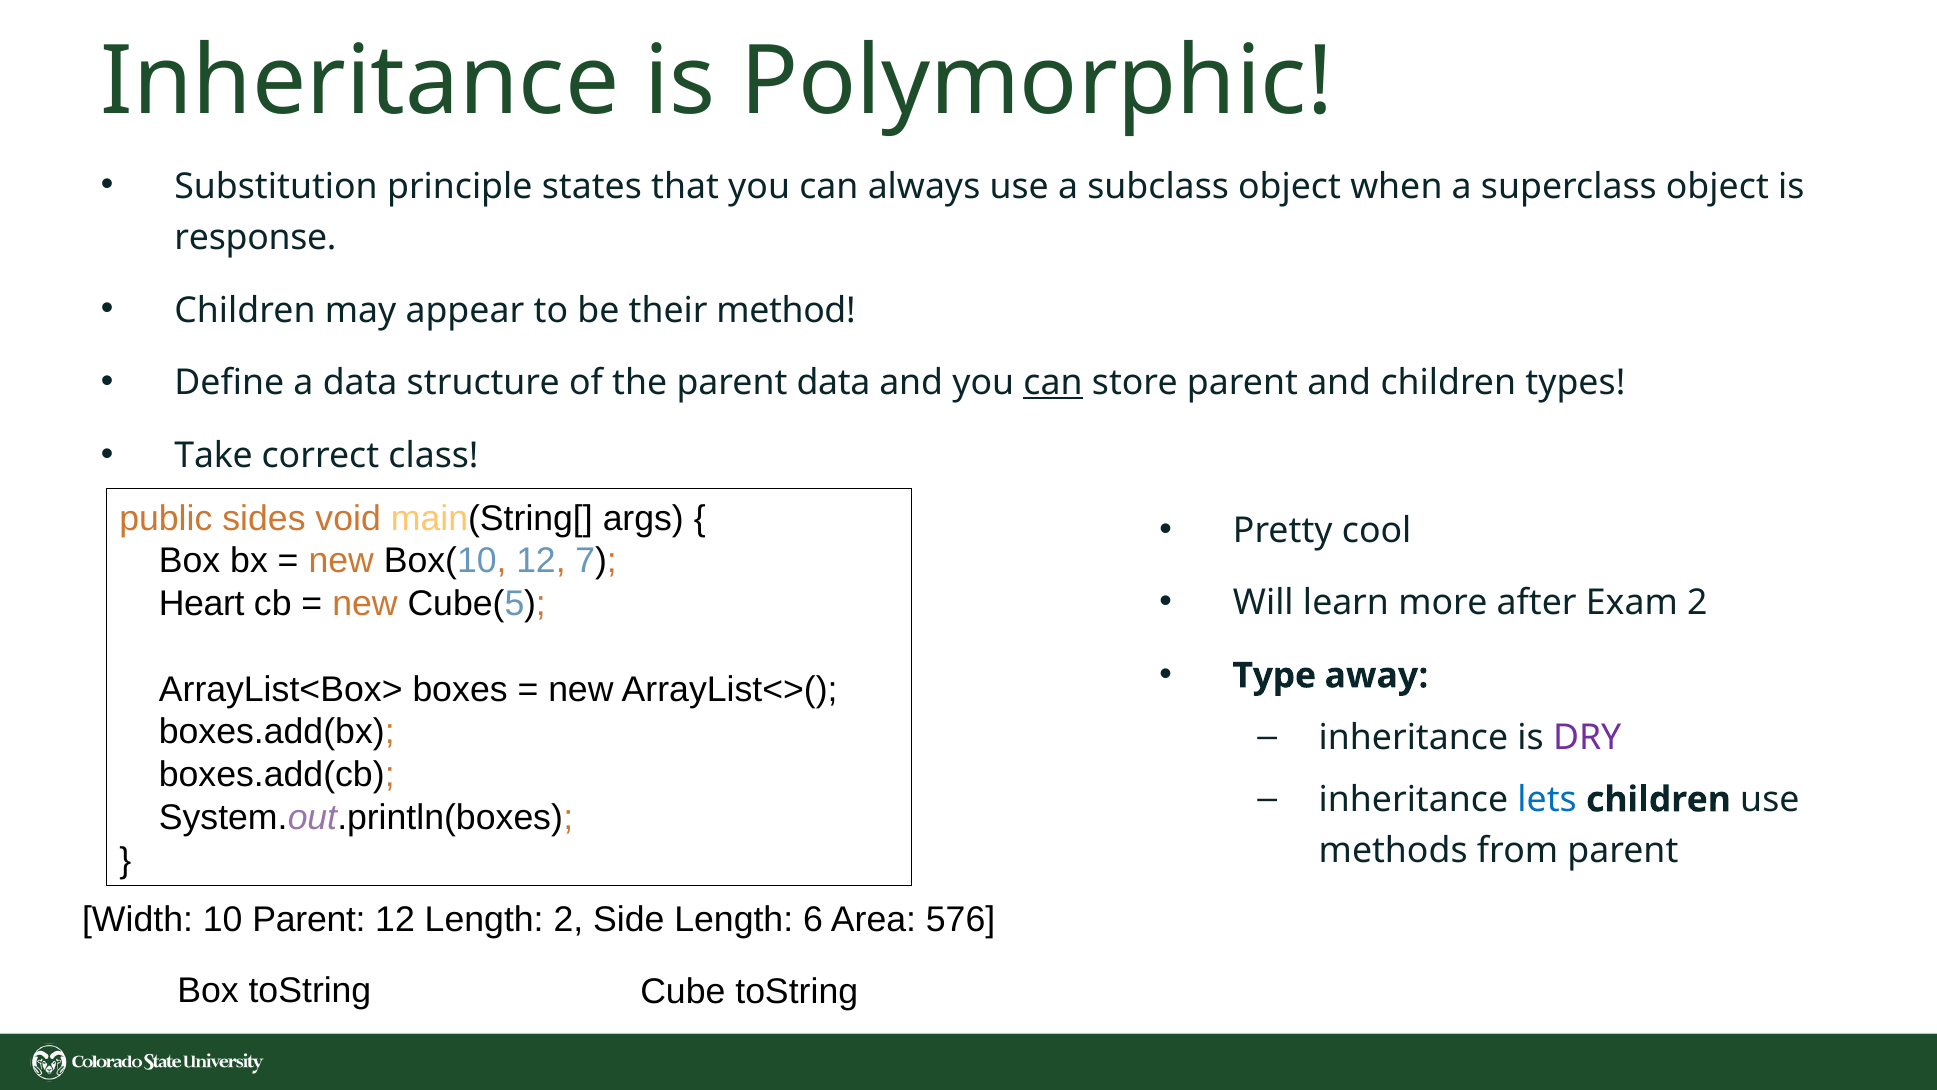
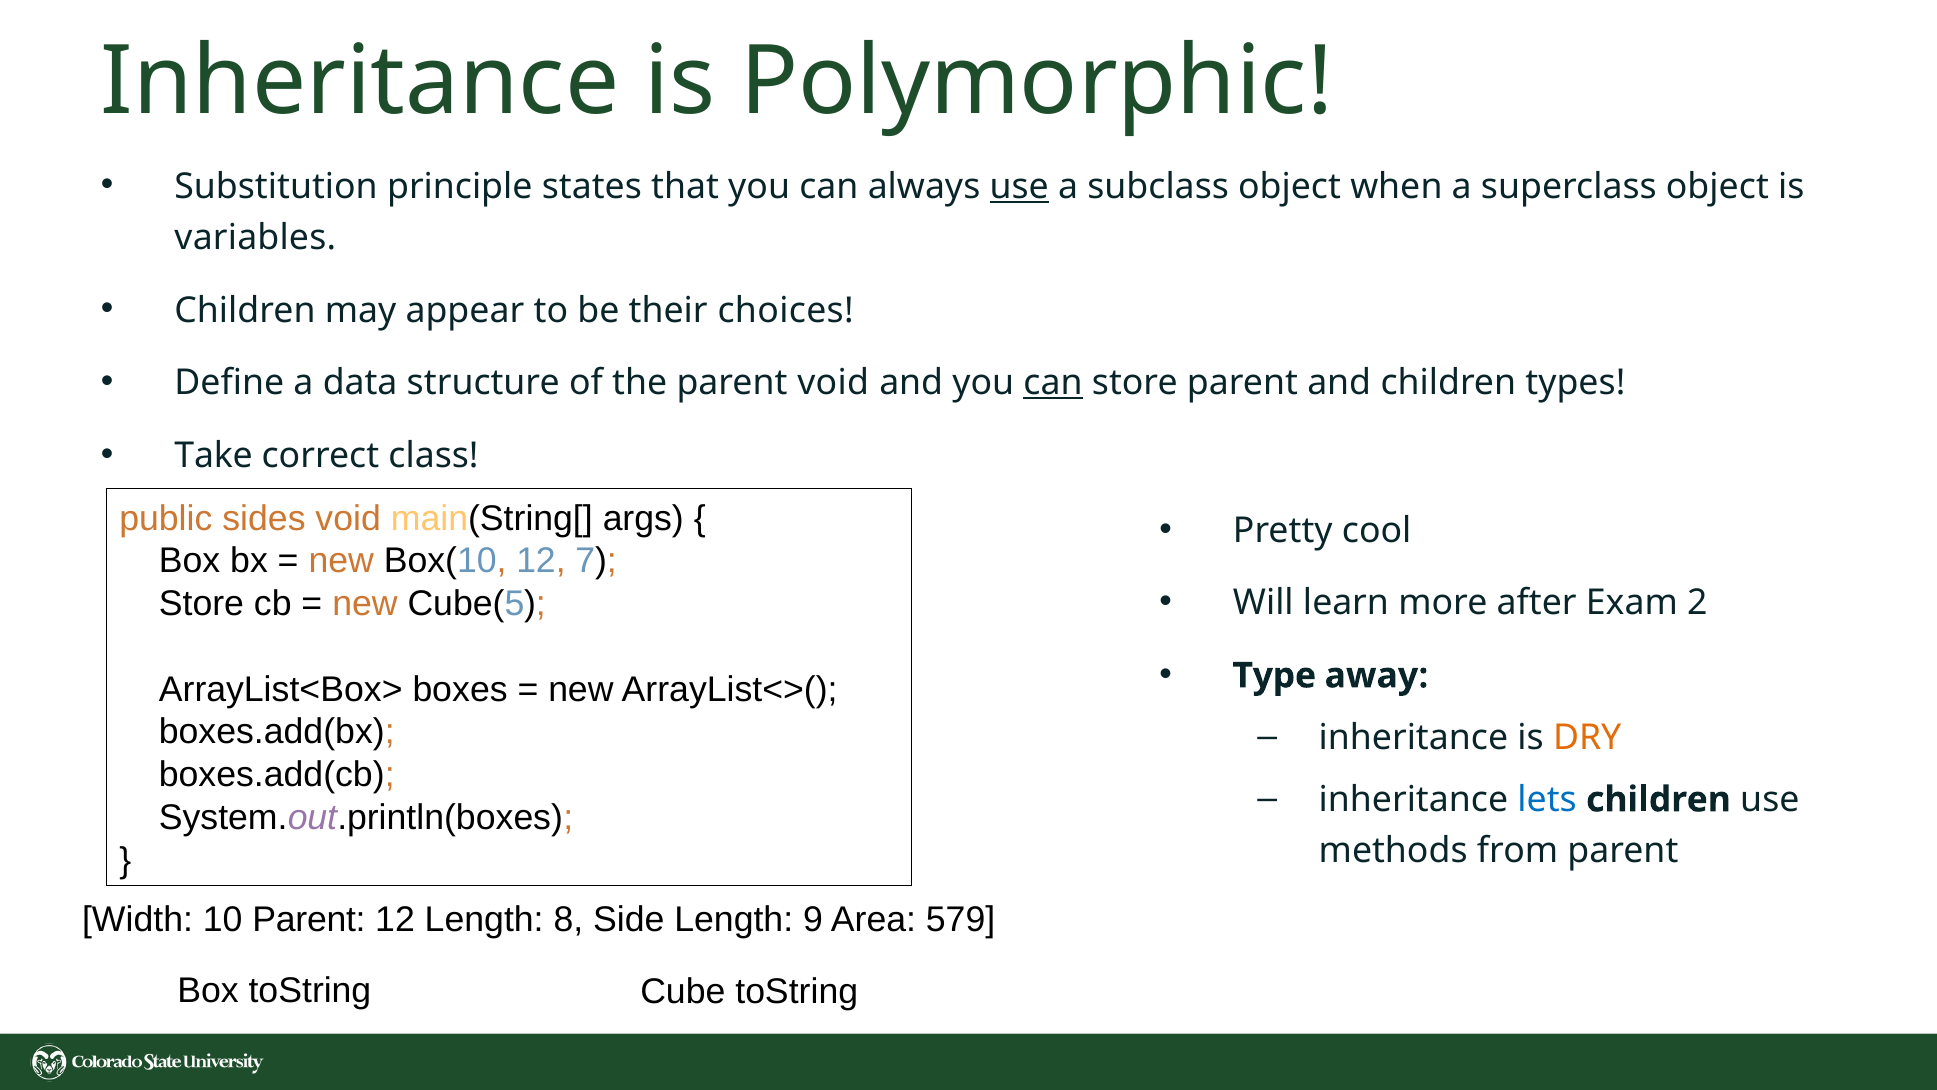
use underline: none -> present (1019, 186)
response: response -> variables (255, 237)
method: method -> choices (786, 310)
parent data: data -> void (833, 383)
Heart: Heart -> Store (201, 604)
DRY colour: purple -> orange (1587, 737)
Length 2: 2 -> 8 (568, 919)
6: 6 -> 9 (813, 919)
576: 576 -> 579 (961, 919)
